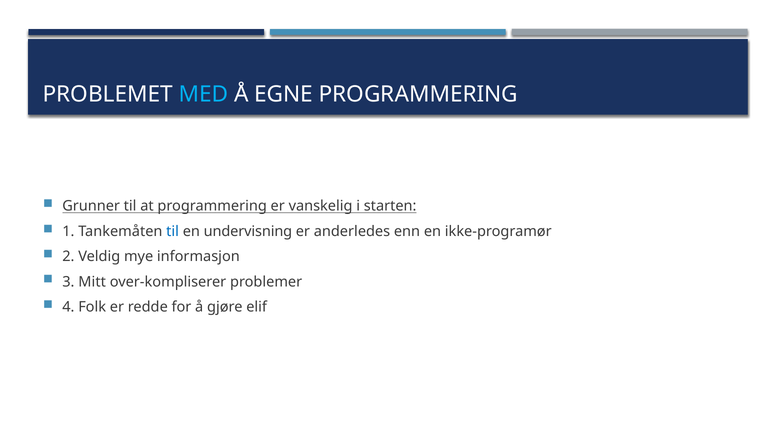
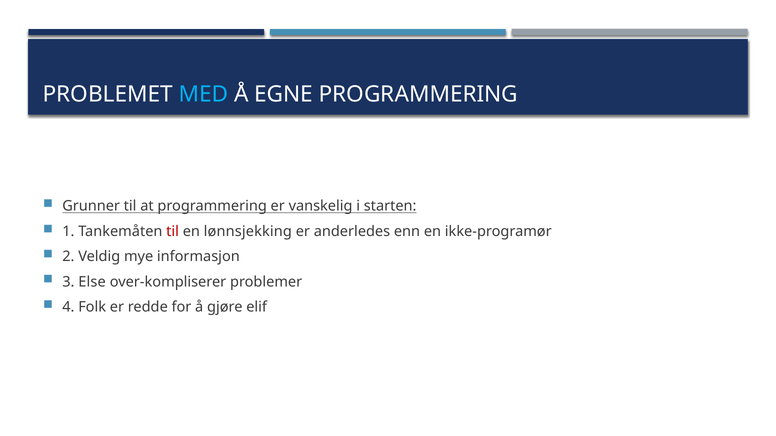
til colour: blue -> red (173, 232)
undervisning: undervisning -> lønnsjekking (248, 232)
Mitt: Mitt -> Else (92, 282)
